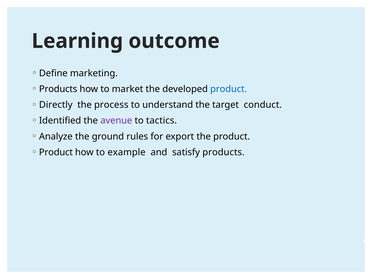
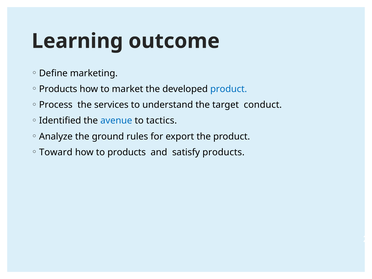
Directly: Directly -> Process (56, 105)
process: process -> services (111, 105)
avenue colour: purple -> blue (116, 121)
Product: Product -> Toward (56, 152)
to example: example -> products (127, 152)
